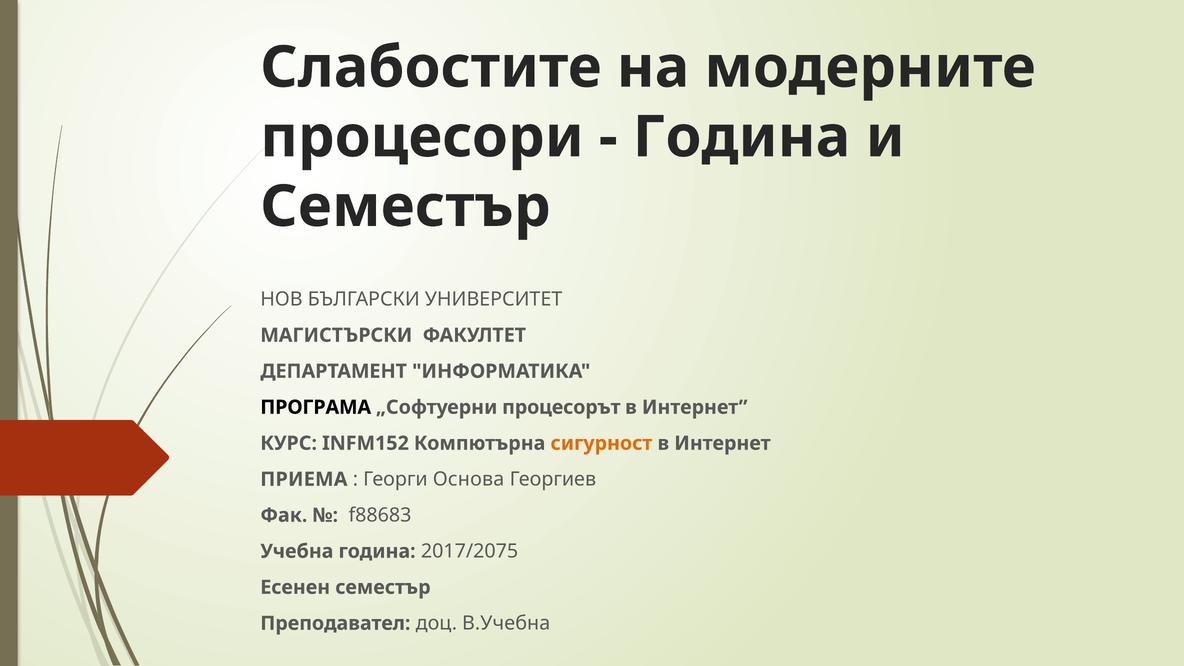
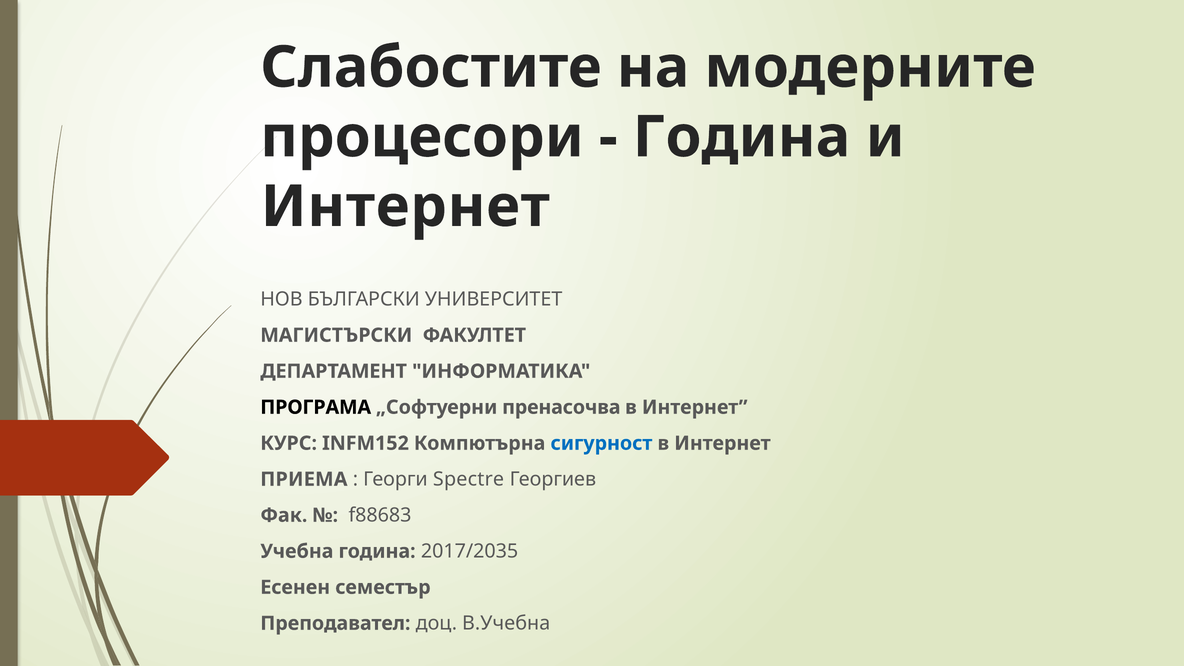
Семестър: Семестър -> Интернет (405, 207)
процесорът: процесорът -> пренасочва (561, 407)
сигурност colour: orange -> blue (601, 443)
Основа: Основа -> Spectre (469, 479)
2017/2075: 2017/2075 -> 2017/2035 (470, 551)
